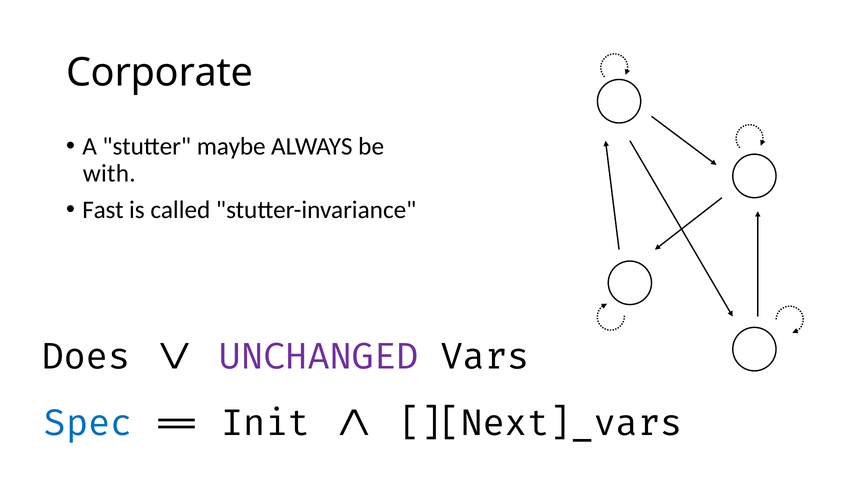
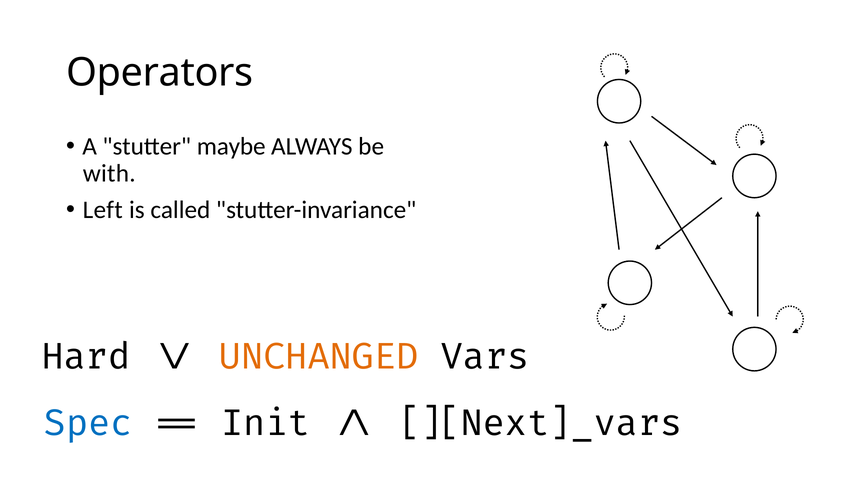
Corporate: Corporate -> Operators (160, 73)
Fast: Fast -> Left (103, 210)
Does: Does -> Hard (86, 357)
UNCHANGED colour: purple -> orange (319, 357)
